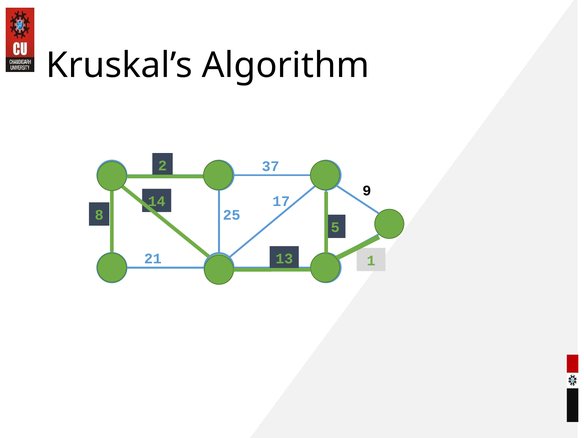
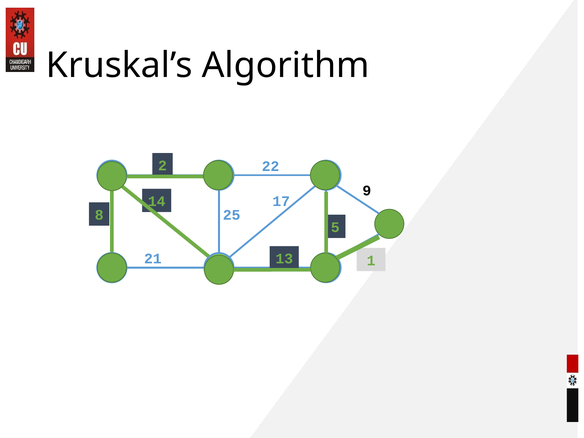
37: 37 -> 22 (271, 166)
